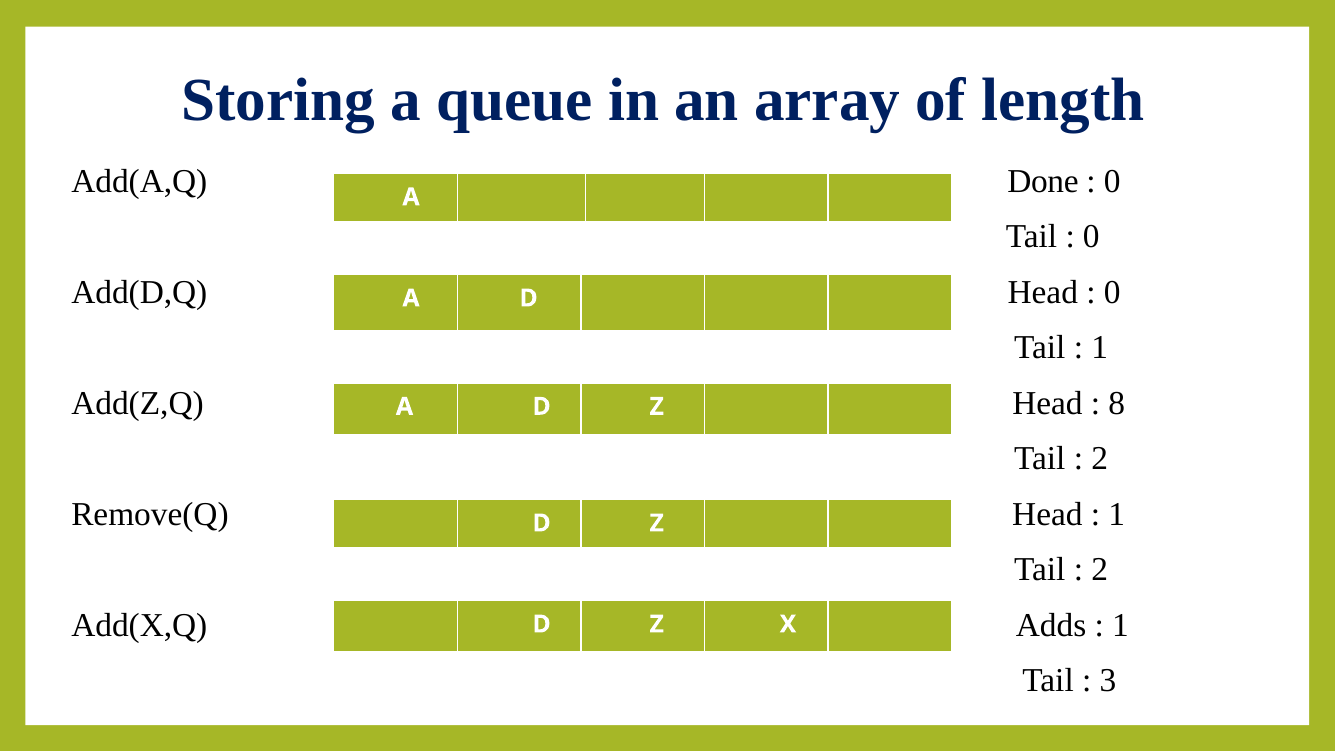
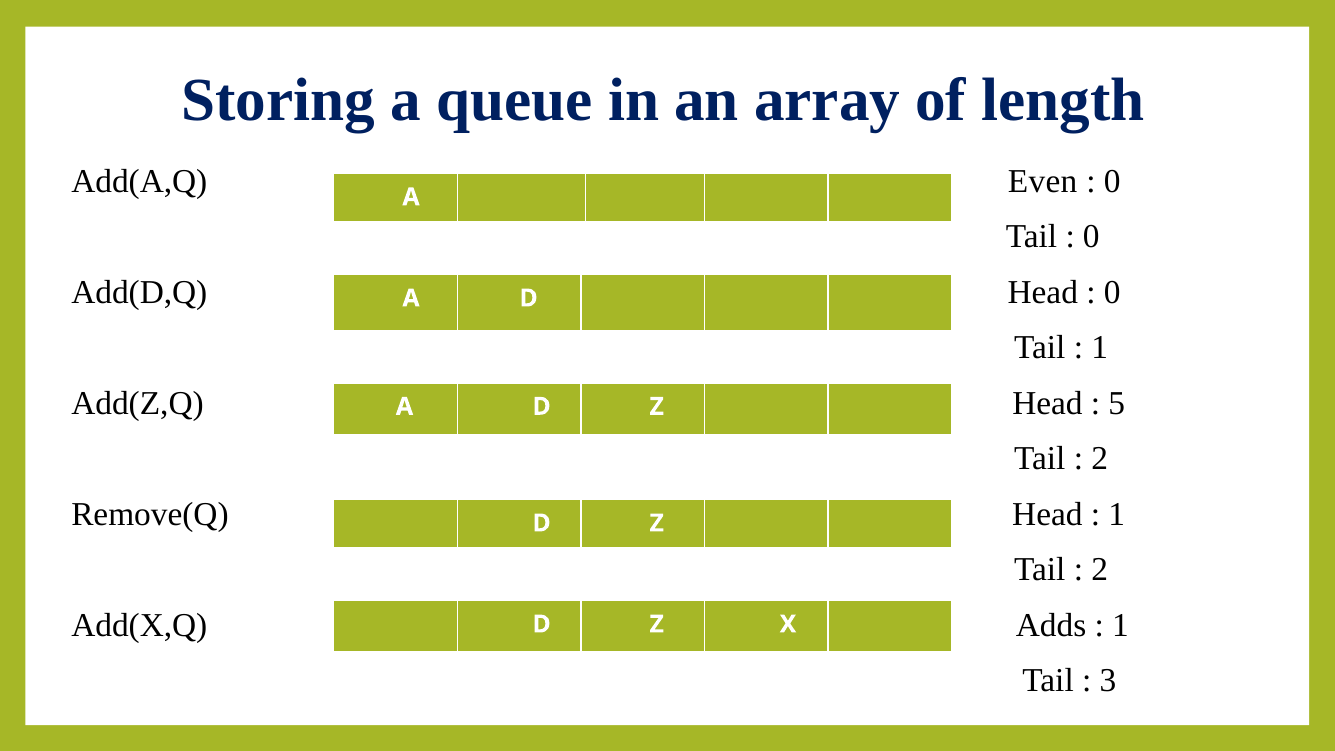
Done: Done -> Even (1043, 181)
8: 8 -> 5 (1117, 403)
